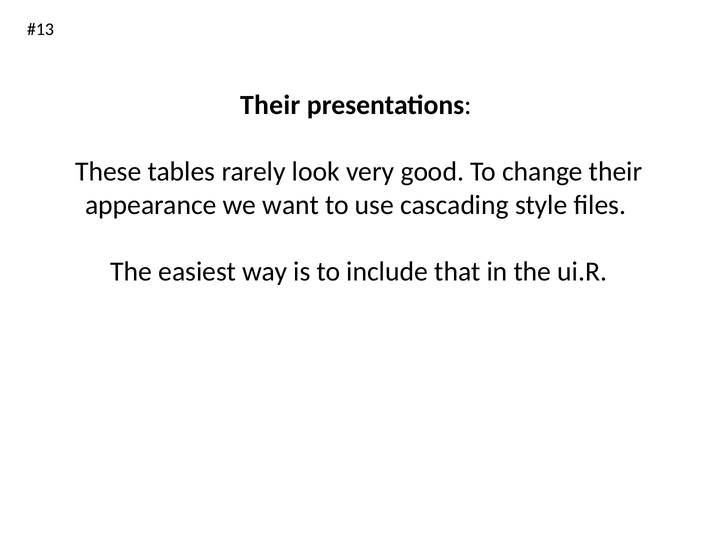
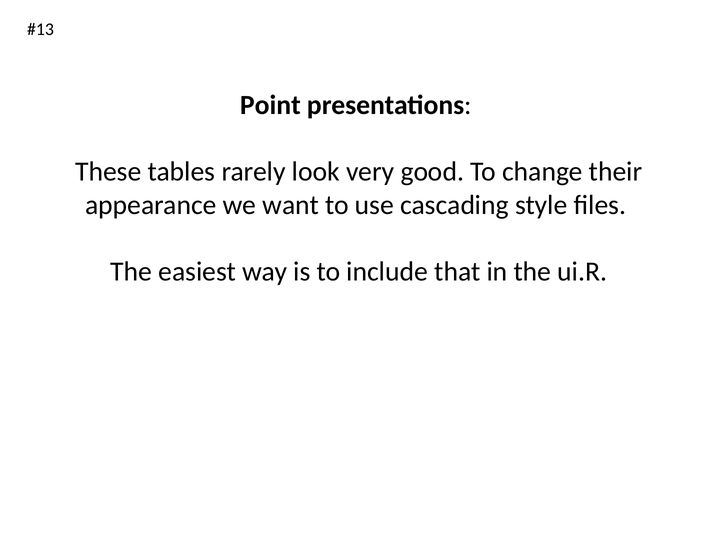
Their: Their -> Point (270, 105)
